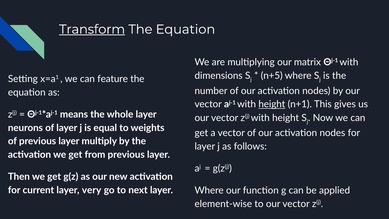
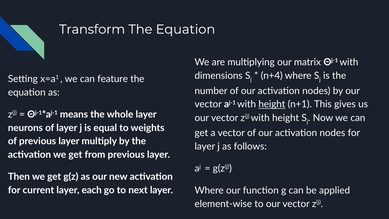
Transform underline: present -> none (92, 29)
n+5: n+5 -> n+4 (272, 76)
very: very -> each (92, 190)
